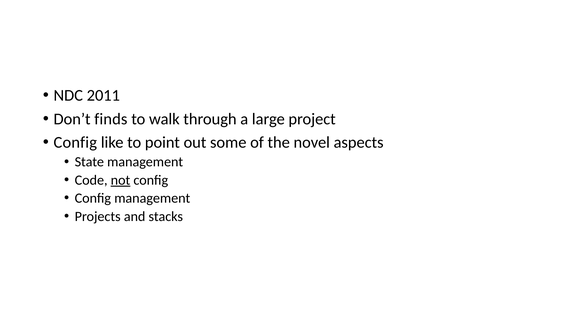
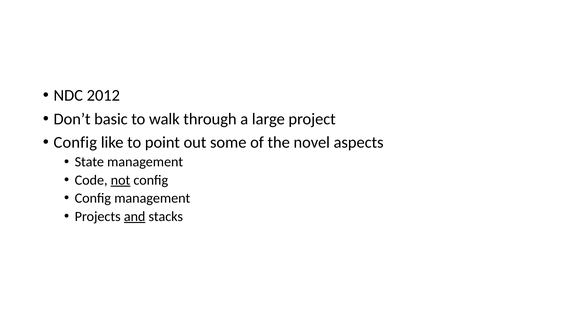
2011: 2011 -> 2012 (103, 95)
finds: finds -> basic (111, 119)
and underline: none -> present (135, 217)
